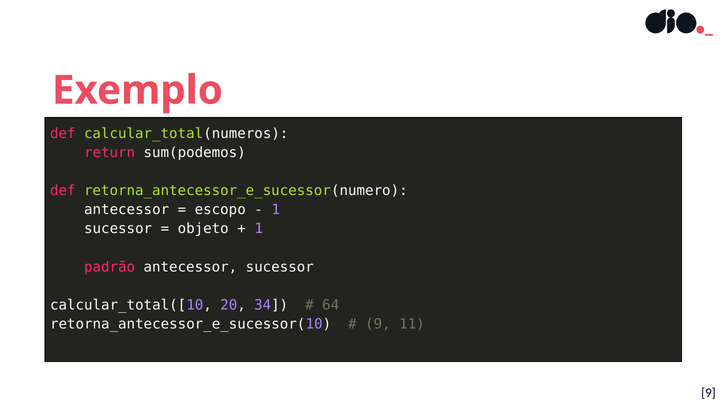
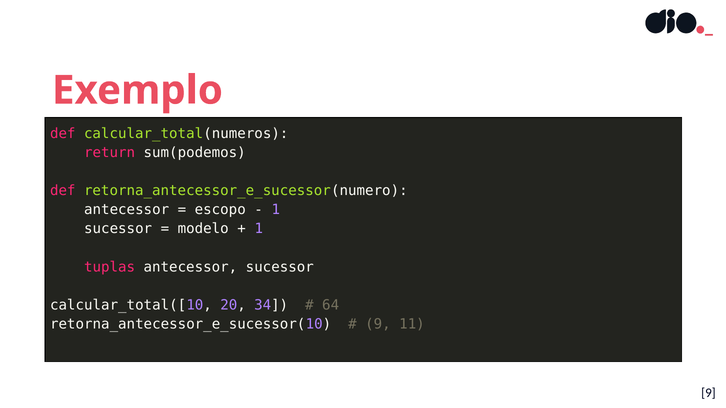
objeto: objeto -> modelo (203, 229)
padrão: padrão -> tuplas (110, 267)
